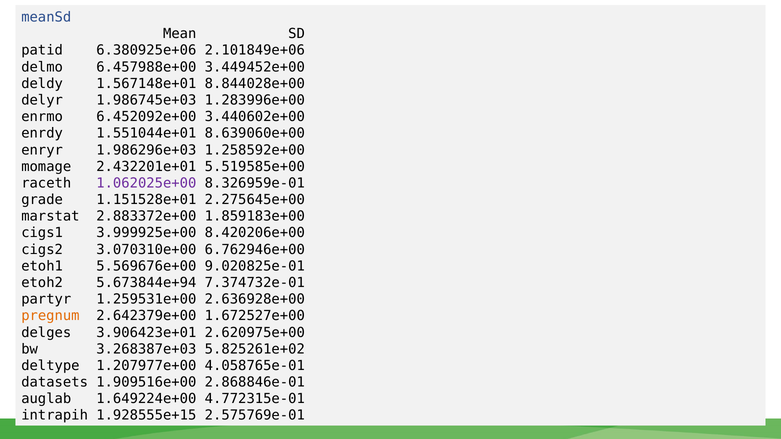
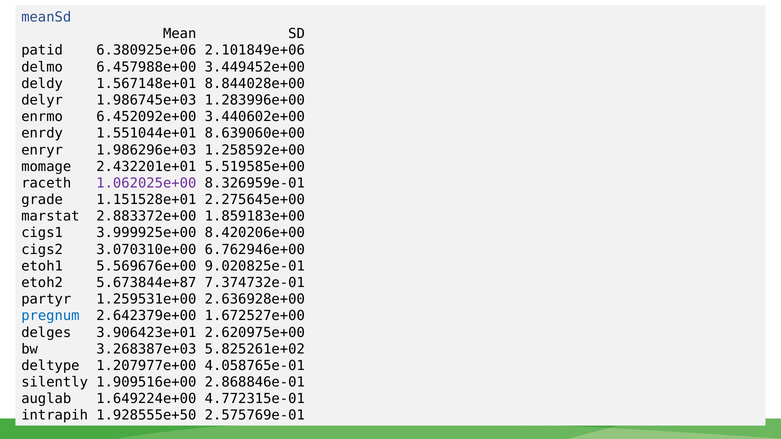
5.673844e+94: 5.673844e+94 -> 5.673844e+87 (146, 283)
pregnum colour: orange -> blue (50, 316)
datasets: datasets -> silently (55, 383)
1.928555e+15: 1.928555e+15 -> 1.928555e+50 (146, 416)
